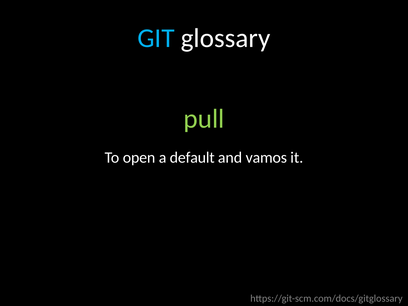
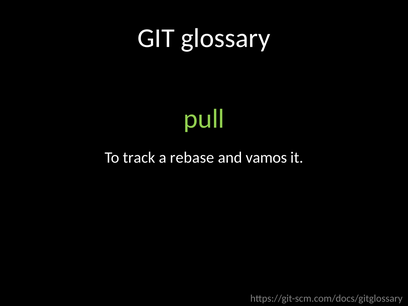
GIT colour: light blue -> white (156, 38)
open: open -> track (139, 158)
default: default -> rebase (192, 158)
